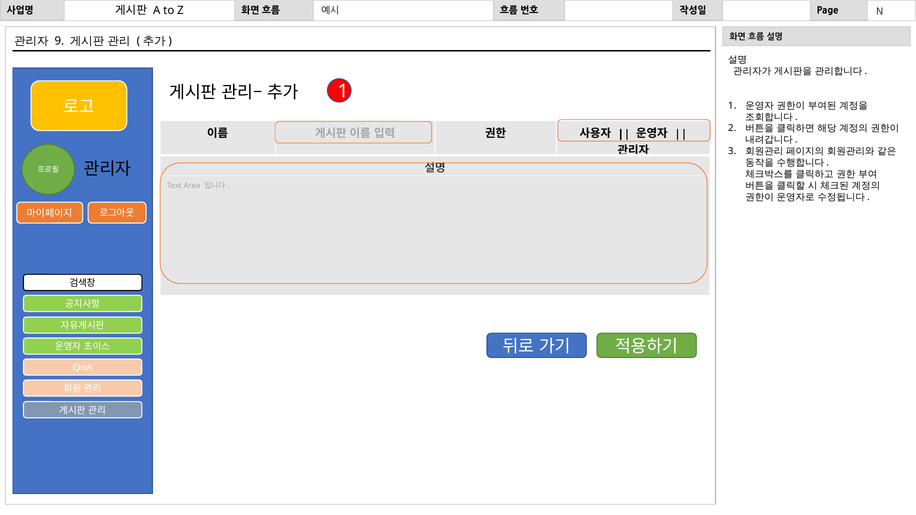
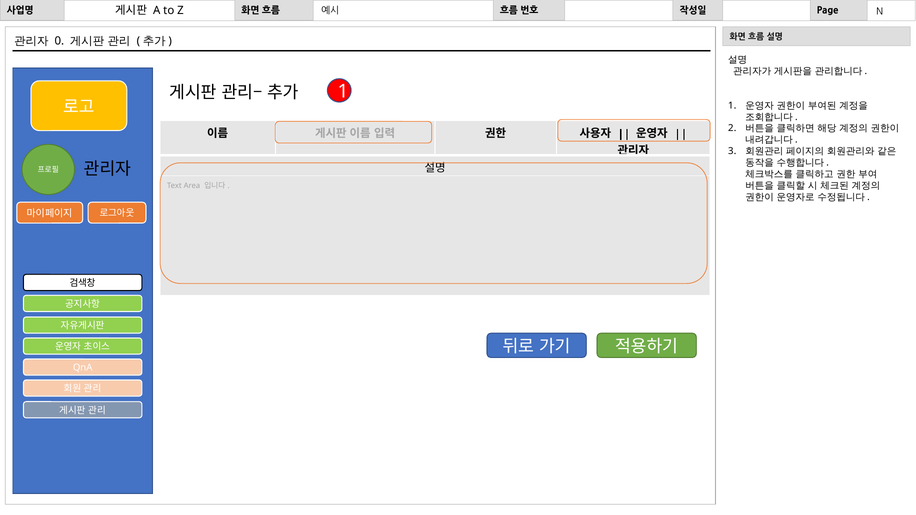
9: 9 -> 0 (59, 41)
